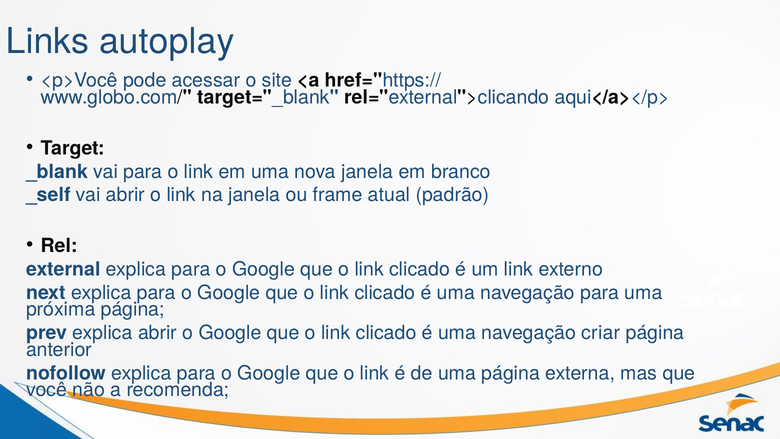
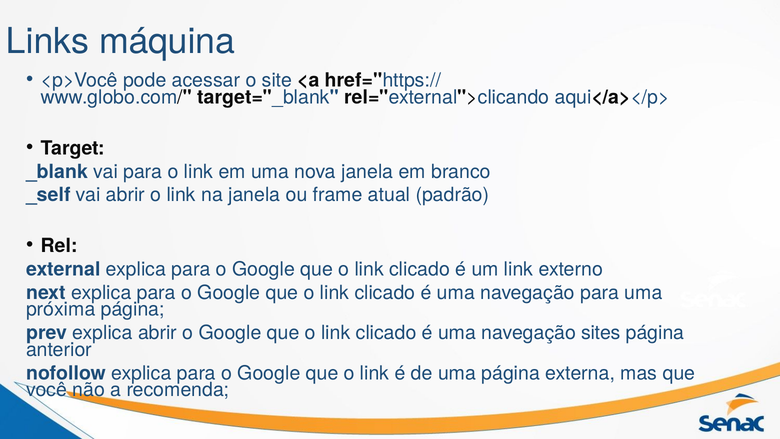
autoplay: autoplay -> máquina (167, 42)
criar: criar -> sites (601, 333)
